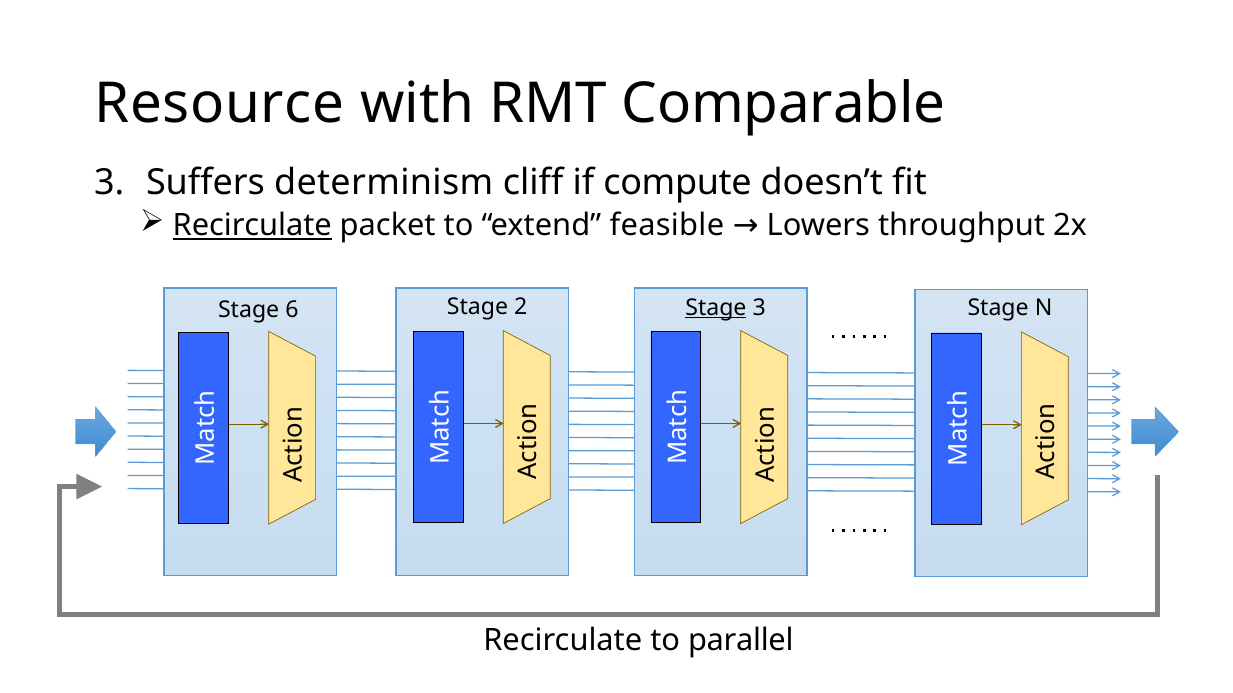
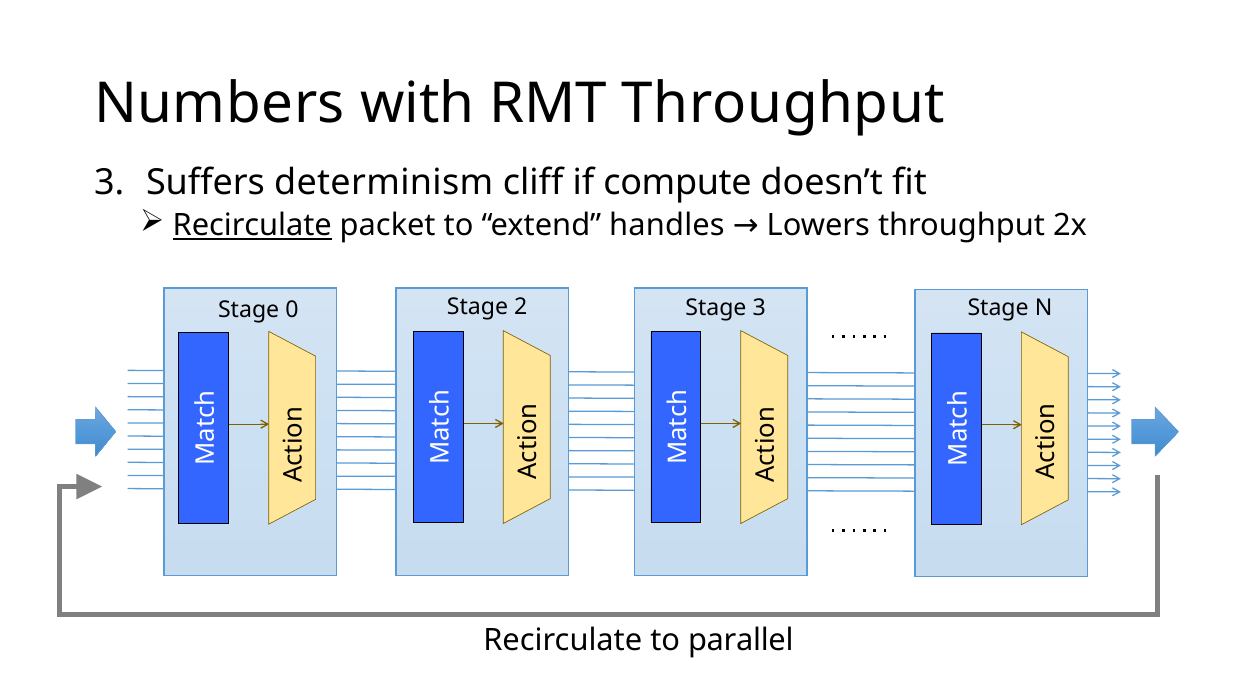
Resource: Resource -> Numbers (220, 104)
RMT Comparable: Comparable -> Throughput (783, 104)
feasible: feasible -> handles (667, 226)
6: 6 -> 0 (292, 310)
Stage underline: present -> none (716, 308)
